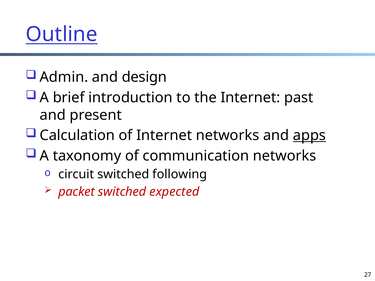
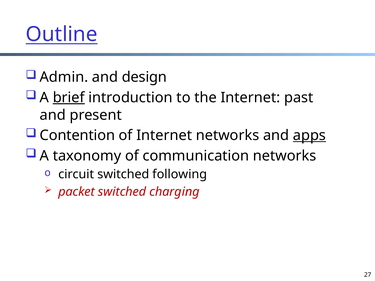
brief underline: none -> present (69, 98)
Calculation: Calculation -> Contention (77, 135)
expected: expected -> charging (174, 192)
